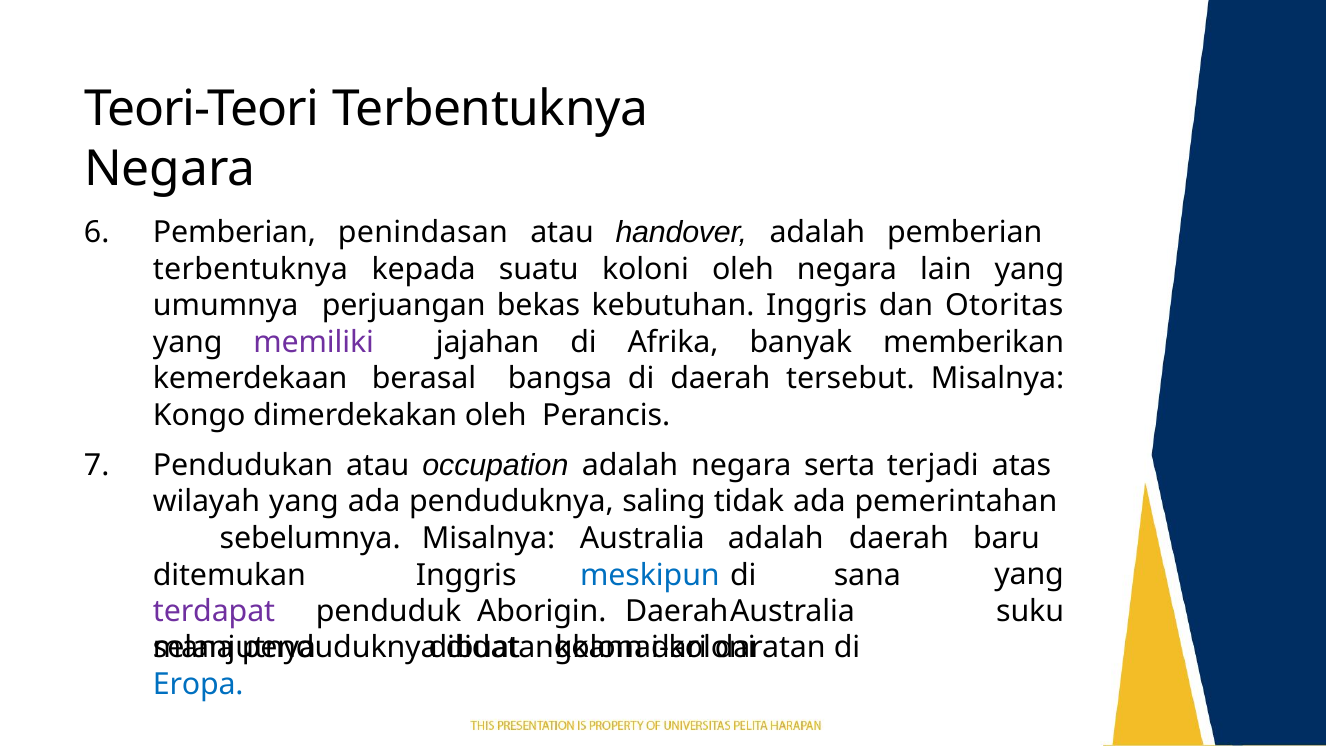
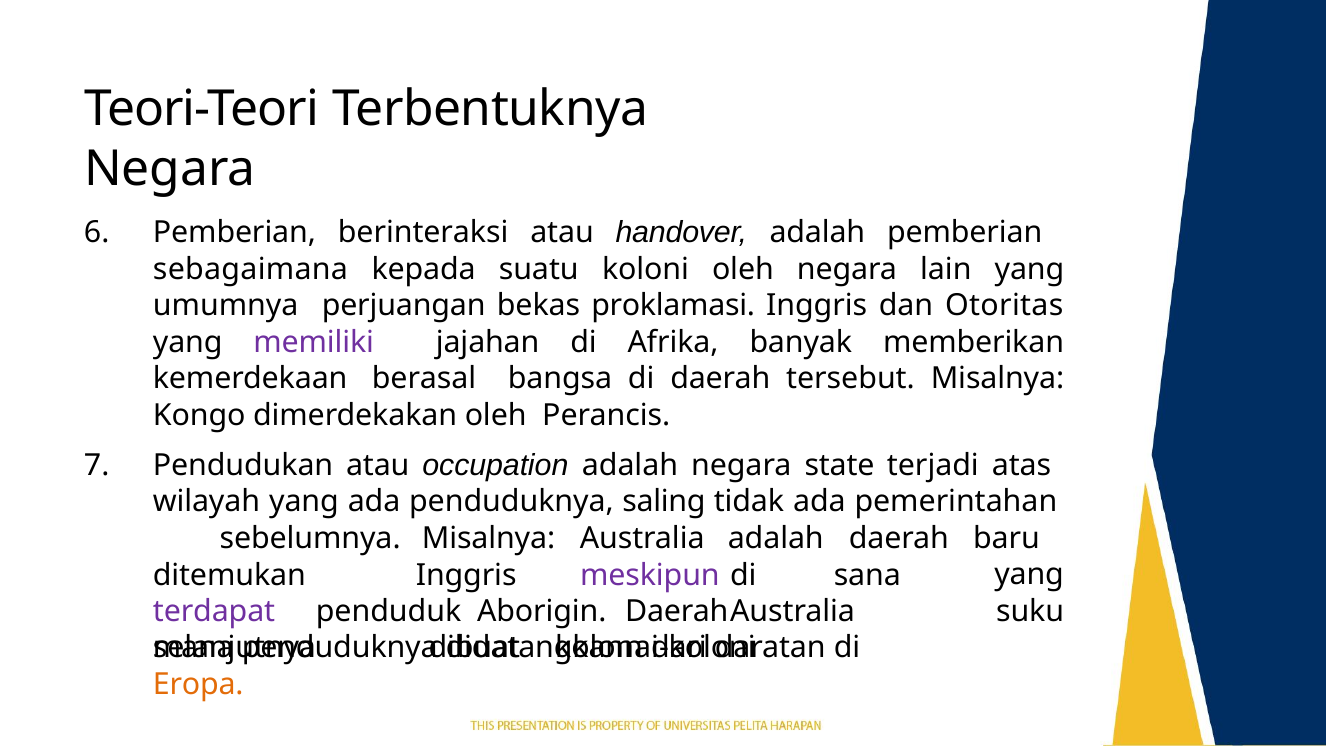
penindasan: penindasan -> berinteraksi (423, 233)
terbentuknya: terbentuknya -> sebagaimana (250, 269)
kebutuhan: kebutuhan -> proklamasi (673, 306)
serta: serta -> state (839, 465)
meskipun colour: blue -> purple (650, 575)
Eropa colour: blue -> orange (198, 684)
